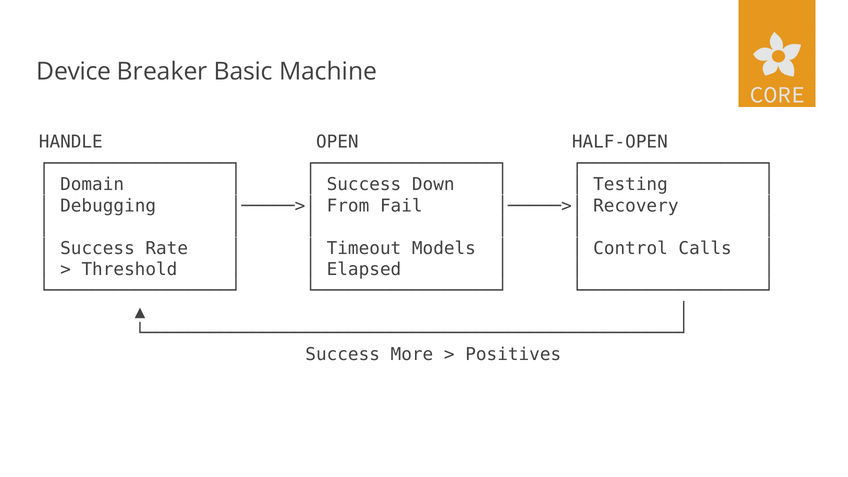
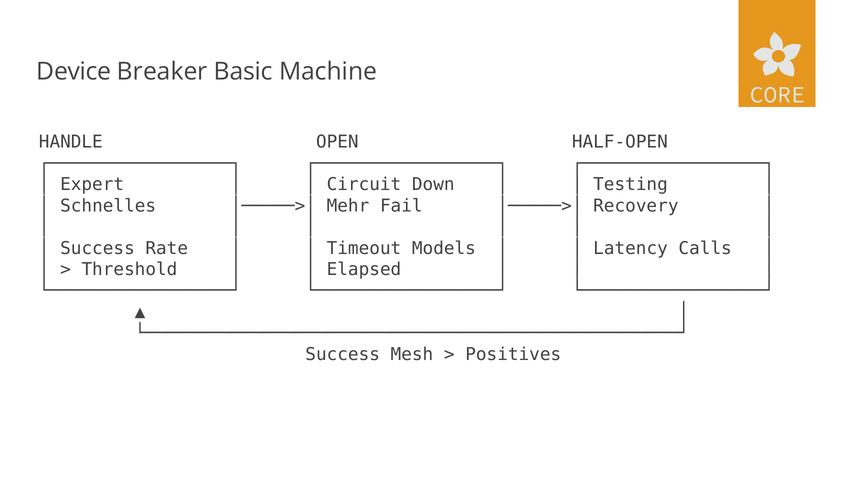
Domain: Domain -> Expert (92, 184)
Success: Success -> Circuit (364, 184)
Debugging: Debugging -> Schnelles (108, 206)
From: From -> Mehr (348, 206)
Control: Control -> Latency (631, 248)
More: More -> Mesh (412, 354)
